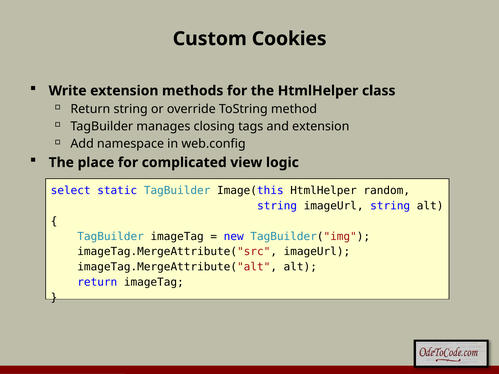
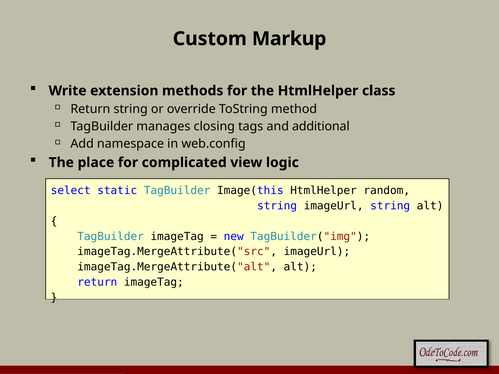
Cookies: Cookies -> Markup (289, 39)
and extension: extension -> additional (321, 126)
